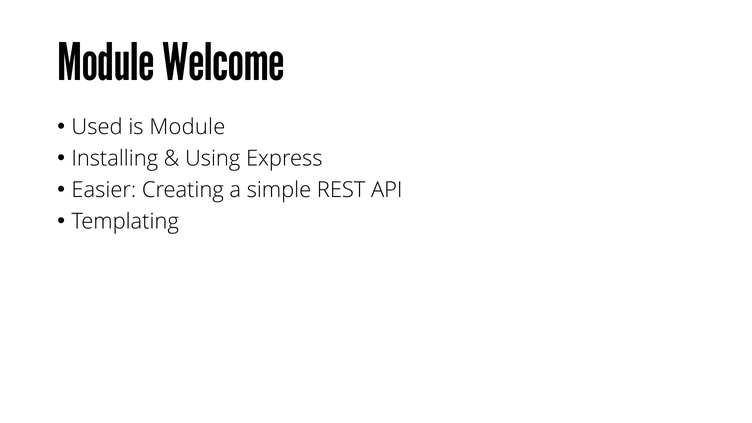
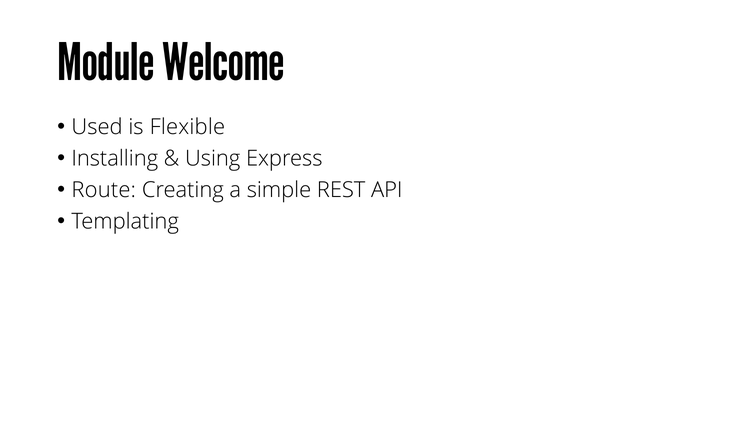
is Module: Module -> Flexible (187, 127)
Easier: Easier -> Route (104, 190)
